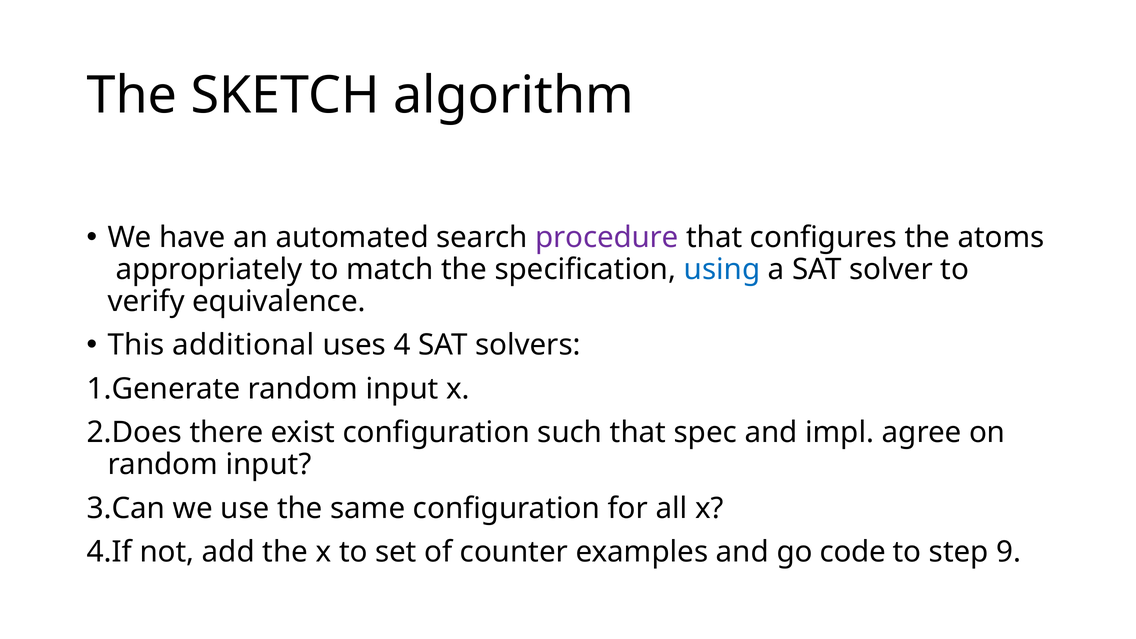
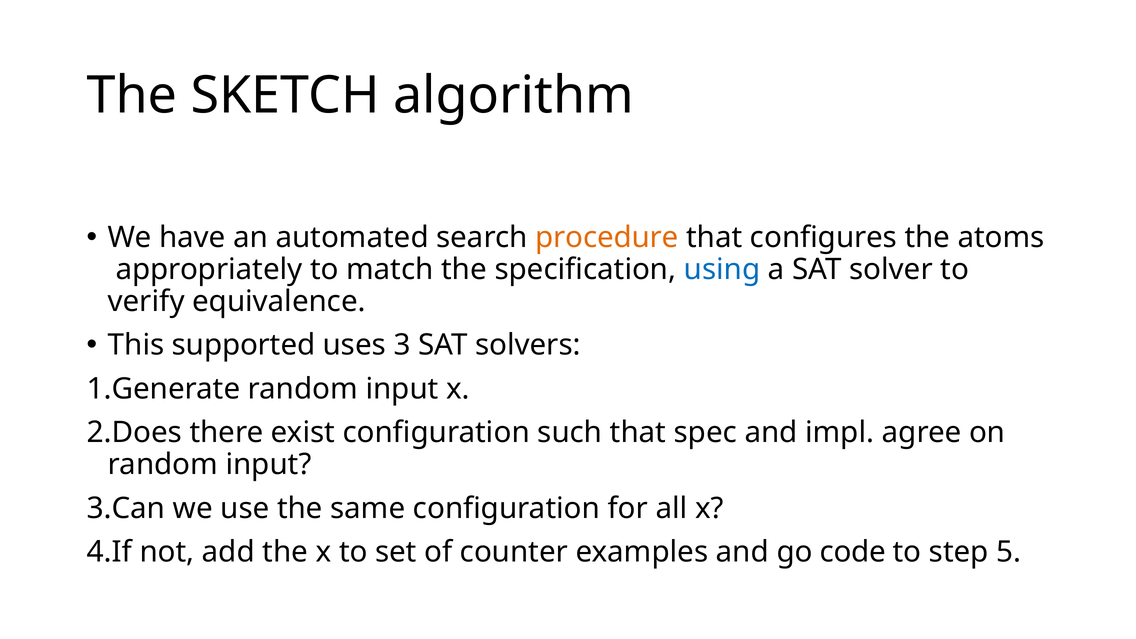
procedure colour: purple -> orange (607, 237)
additional: additional -> supported (244, 345)
4: 4 -> 3 (402, 345)
9: 9 -> 5 (1009, 552)
